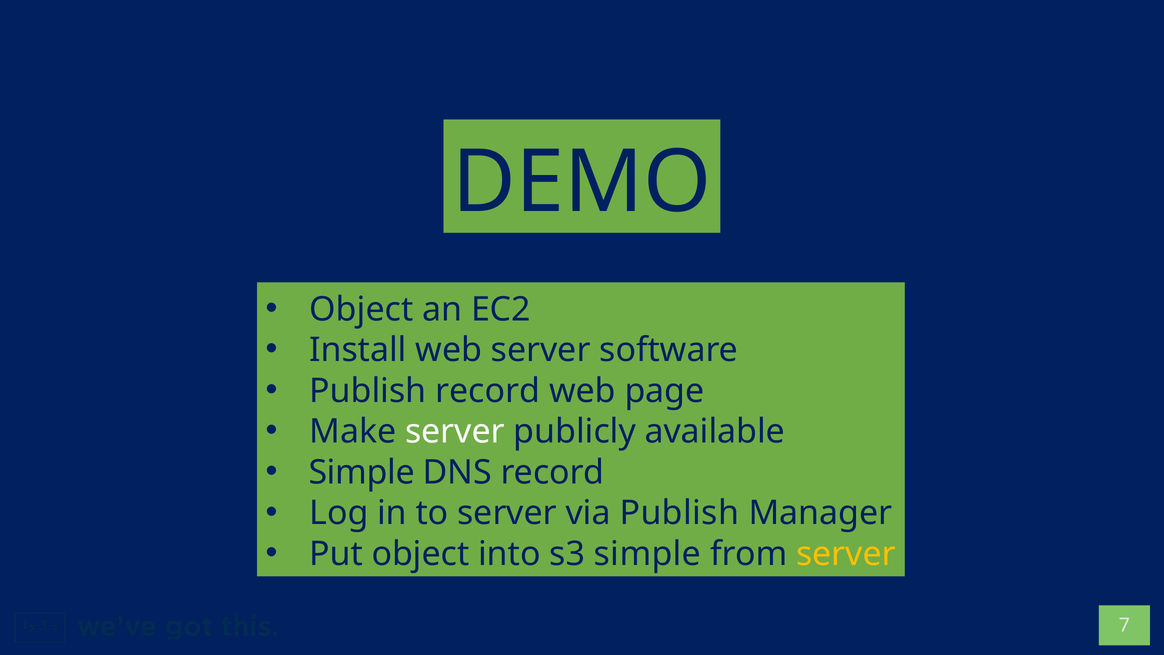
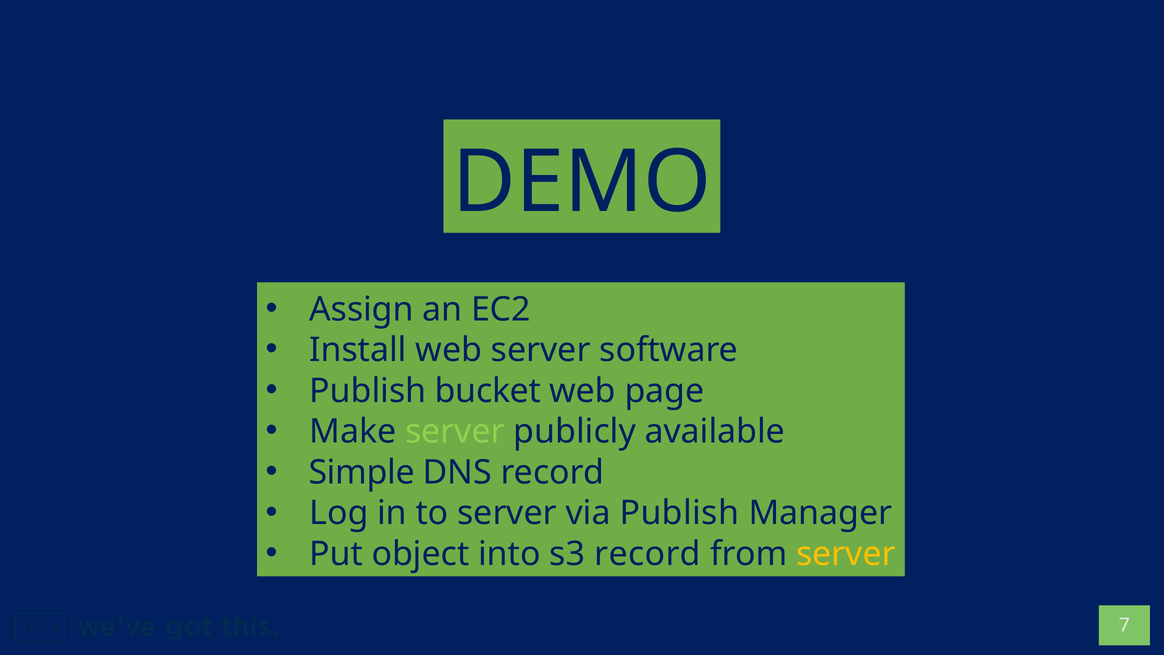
Object: Object -> Assign (362, 309)
Publish record: record -> bucket (488, 391)
server colour: white -> light green (455, 431)
s3 simple: simple -> record (647, 554)
